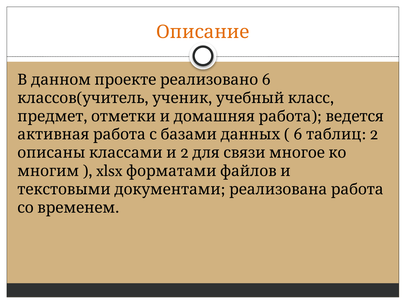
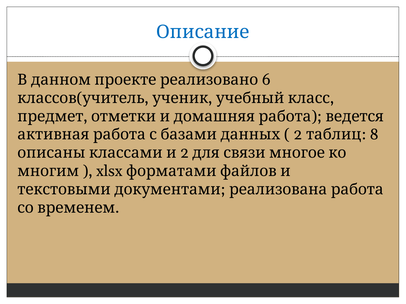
Описание colour: orange -> blue (203, 32)
6: 6 -> 2 (298, 135)
таблиц 2: 2 -> 8 (374, 135)
